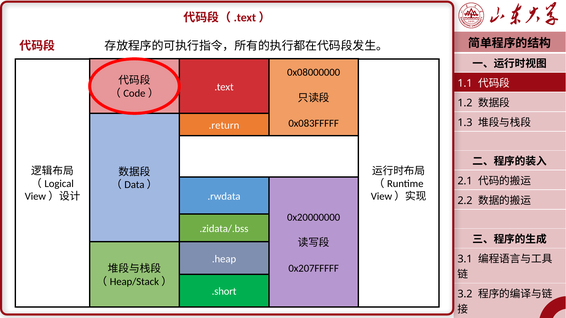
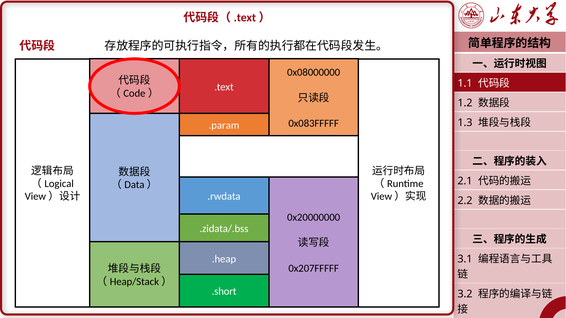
.return: .return -> .param (224, 125)
